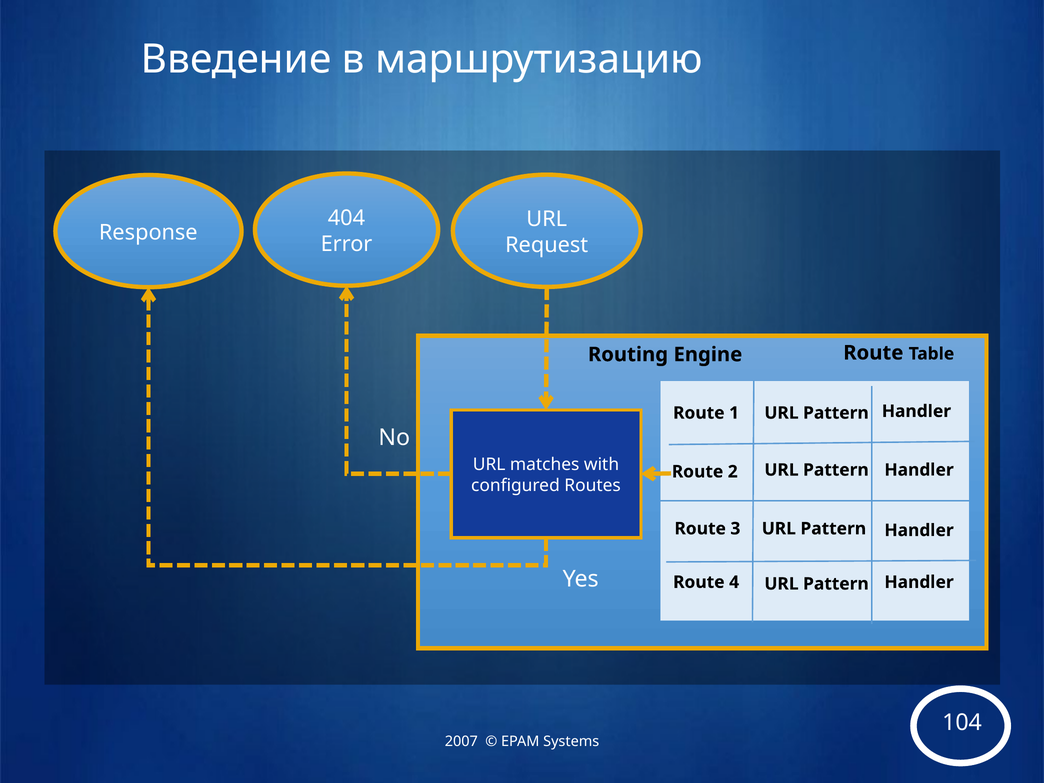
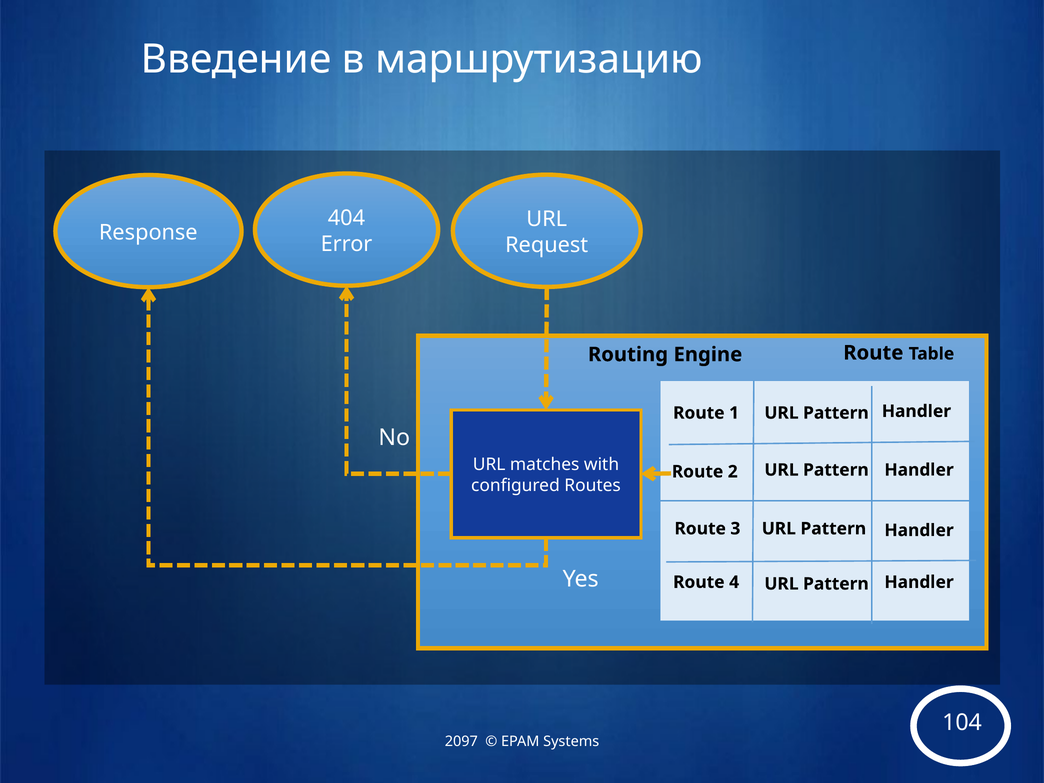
2007: 2007 -> 2097 (461, 741)
